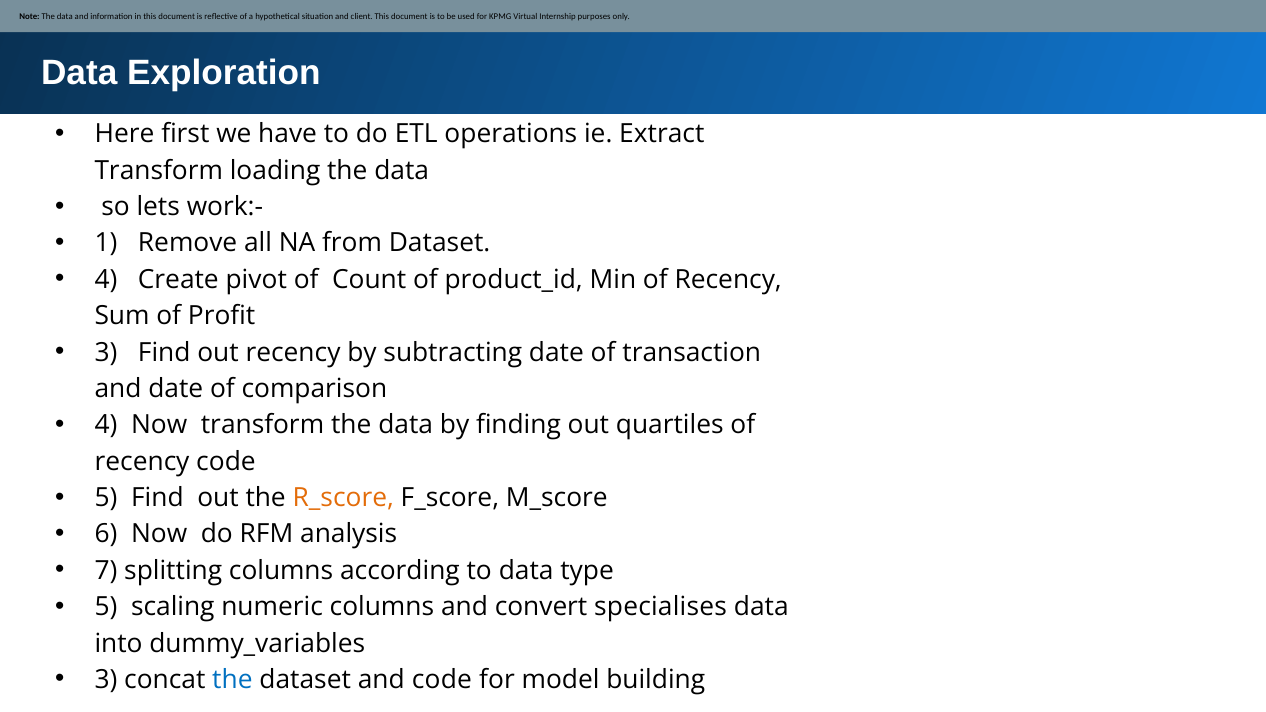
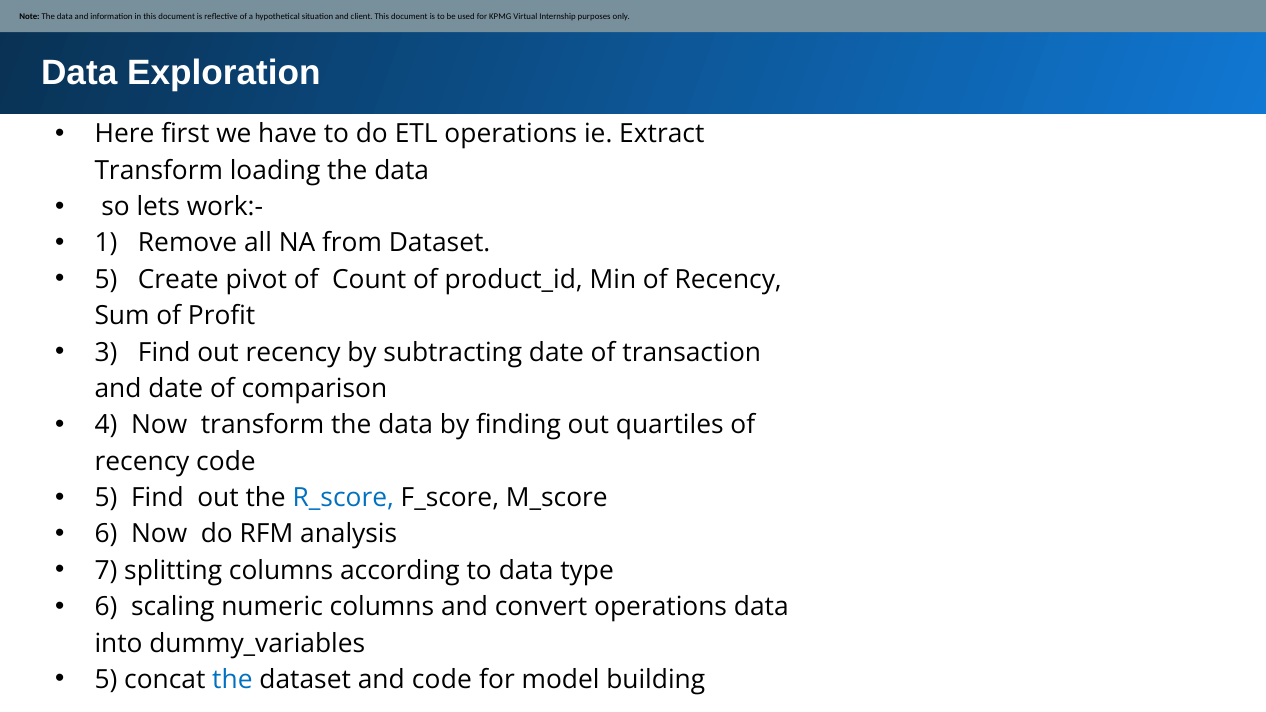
4: 4 -> 5 (106, 280)
R_score colour: orange -> blue (343, 498)
5: 5 -> 6 (106, 607)
convert specialises: specialises -> operations (661, 607)
3: 3 -> 5 (106, 680)
